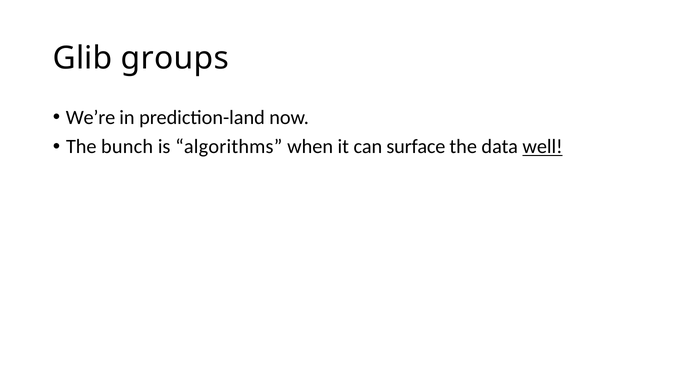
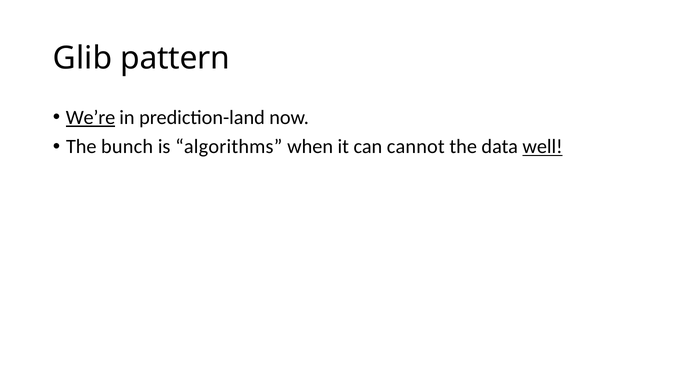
groups: groups -> pattern (175, 58)
We’re underline: none -> present (90, 118)
surface: surface -> cannot (416, 147)
